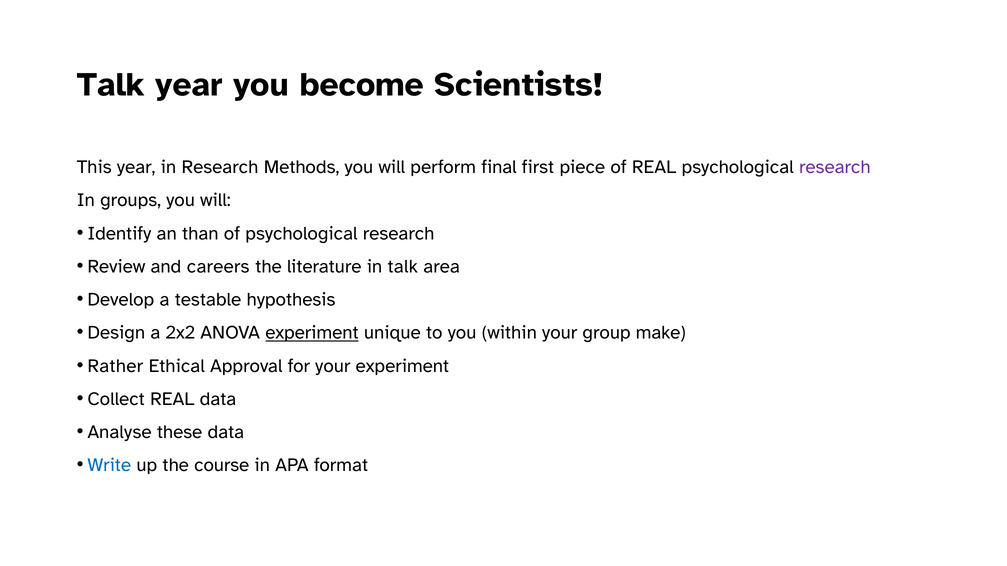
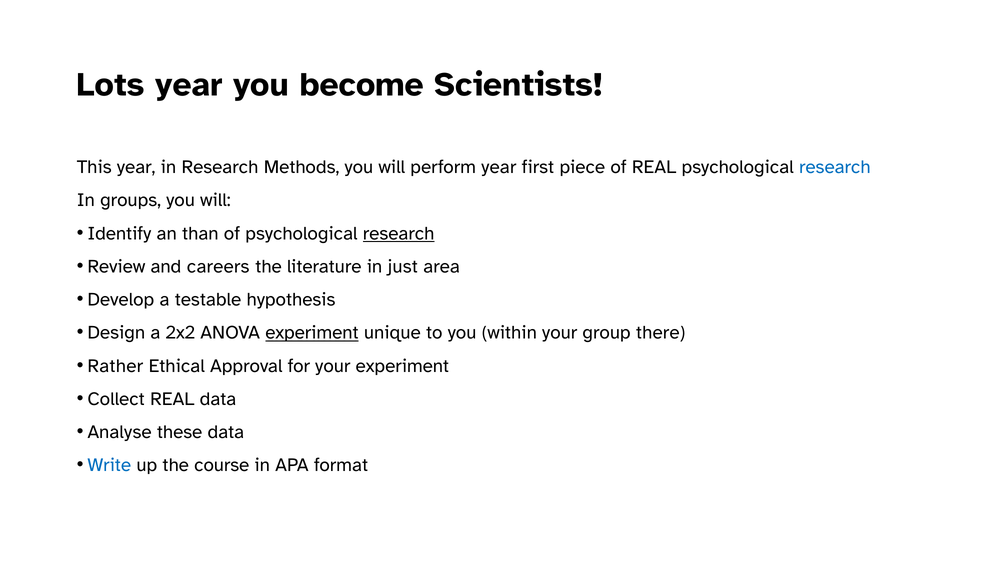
Talk: Talk -> Lots (111, 85)
perform final: final -> year (499, 167)
research colour: purple -> blue (835, 167)
research underline: none -> present (399, 234)
in talk: talk -> just (403, 267)
make: make -> there (661, 333)
